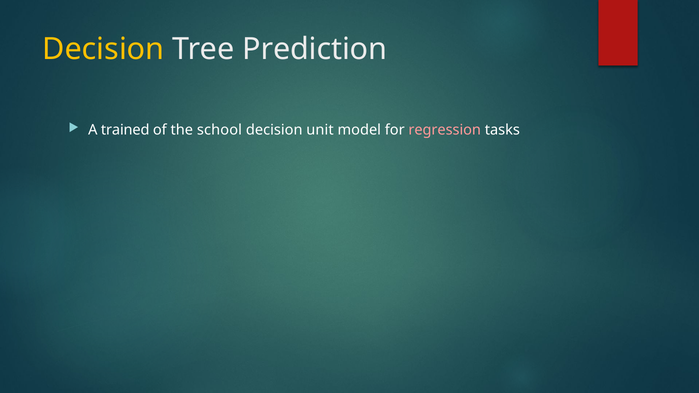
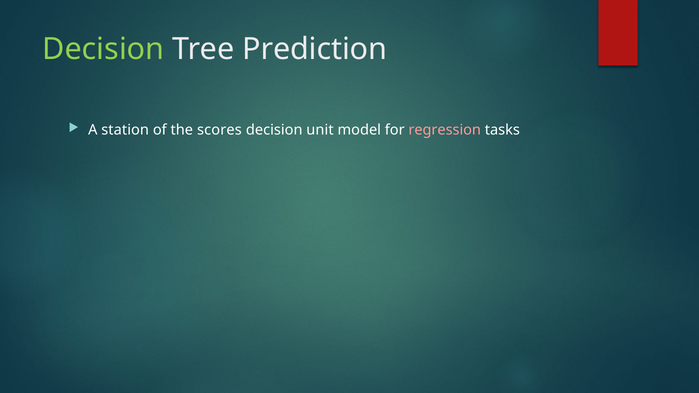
Decision colour: yellow -> light green (103, 49)
trained: trained -> station (125, 130)
school: school -> scores (219, 130)
